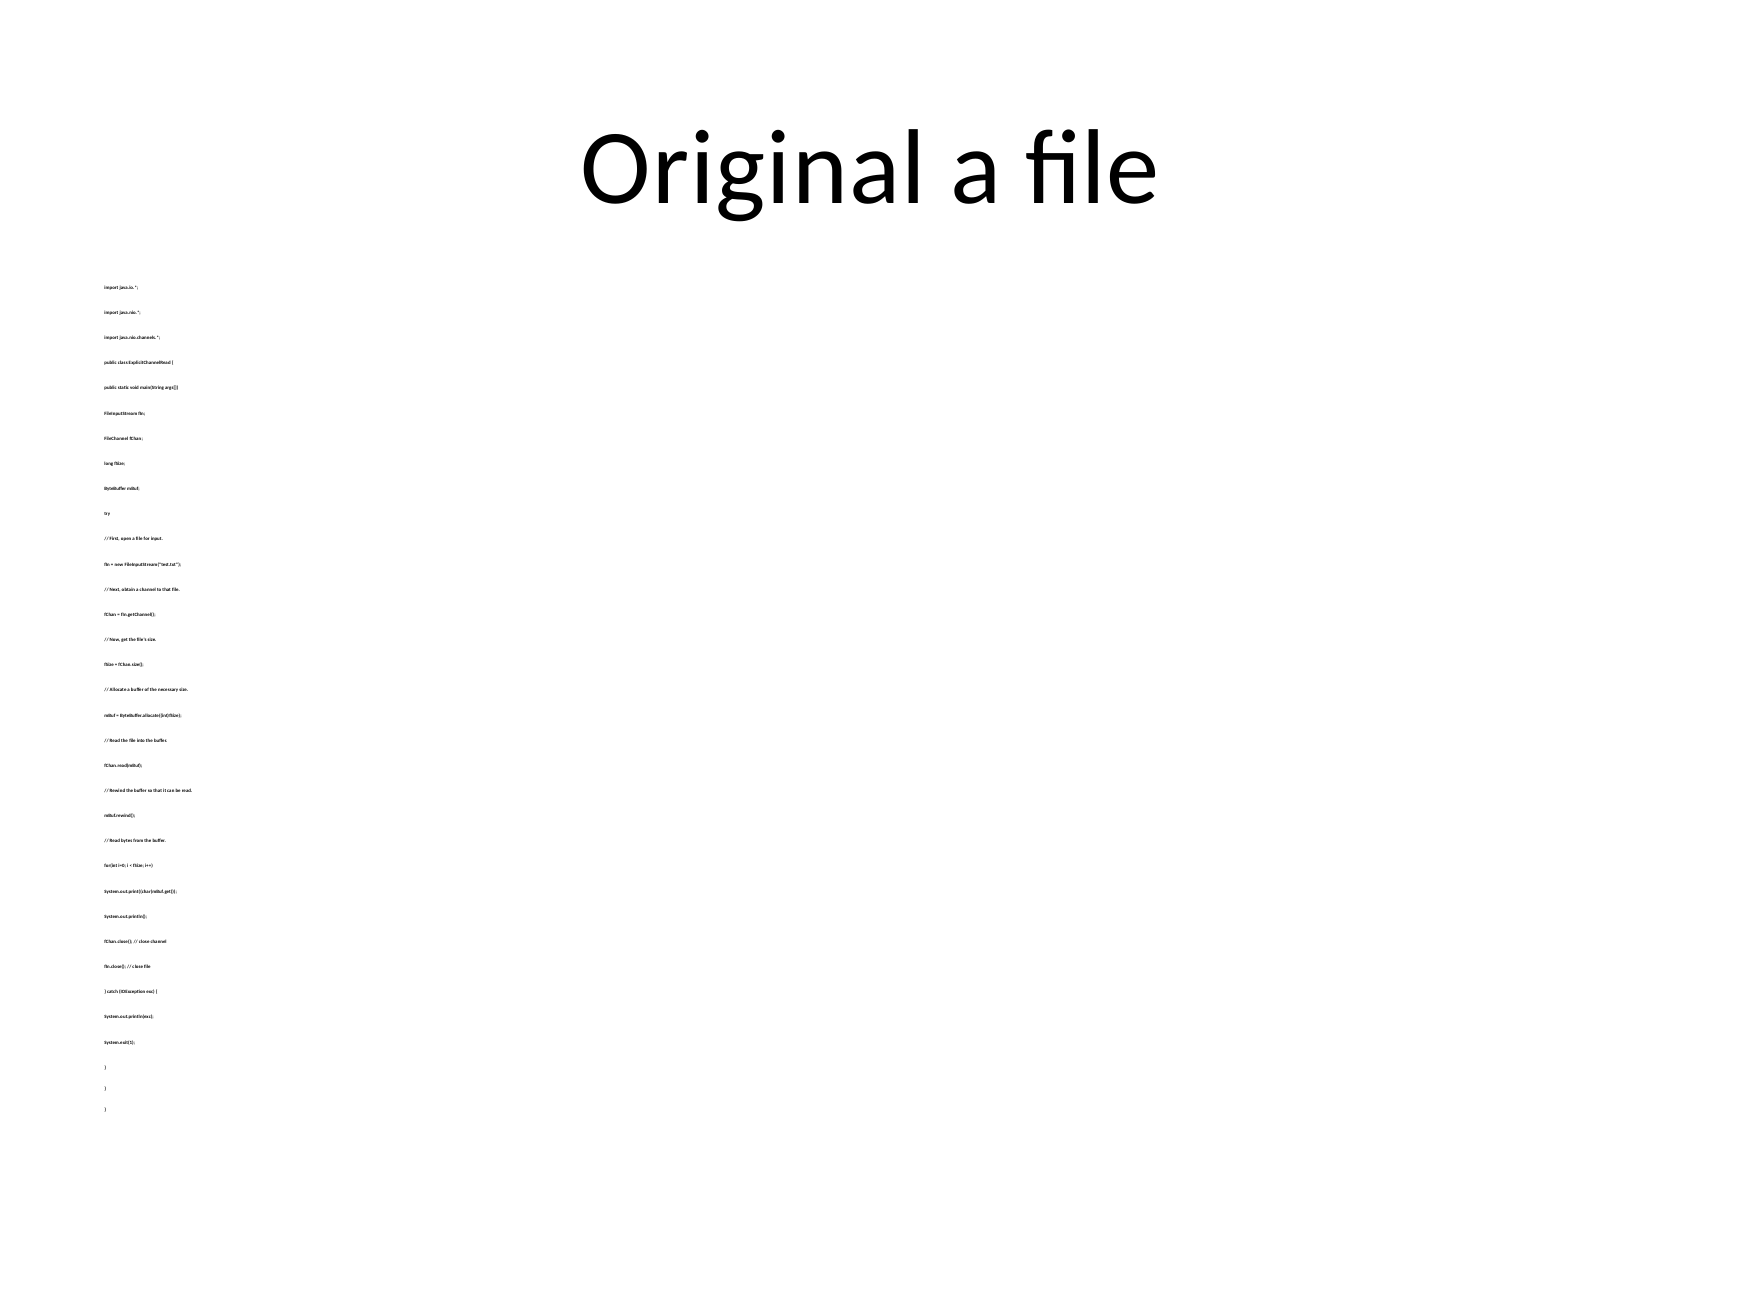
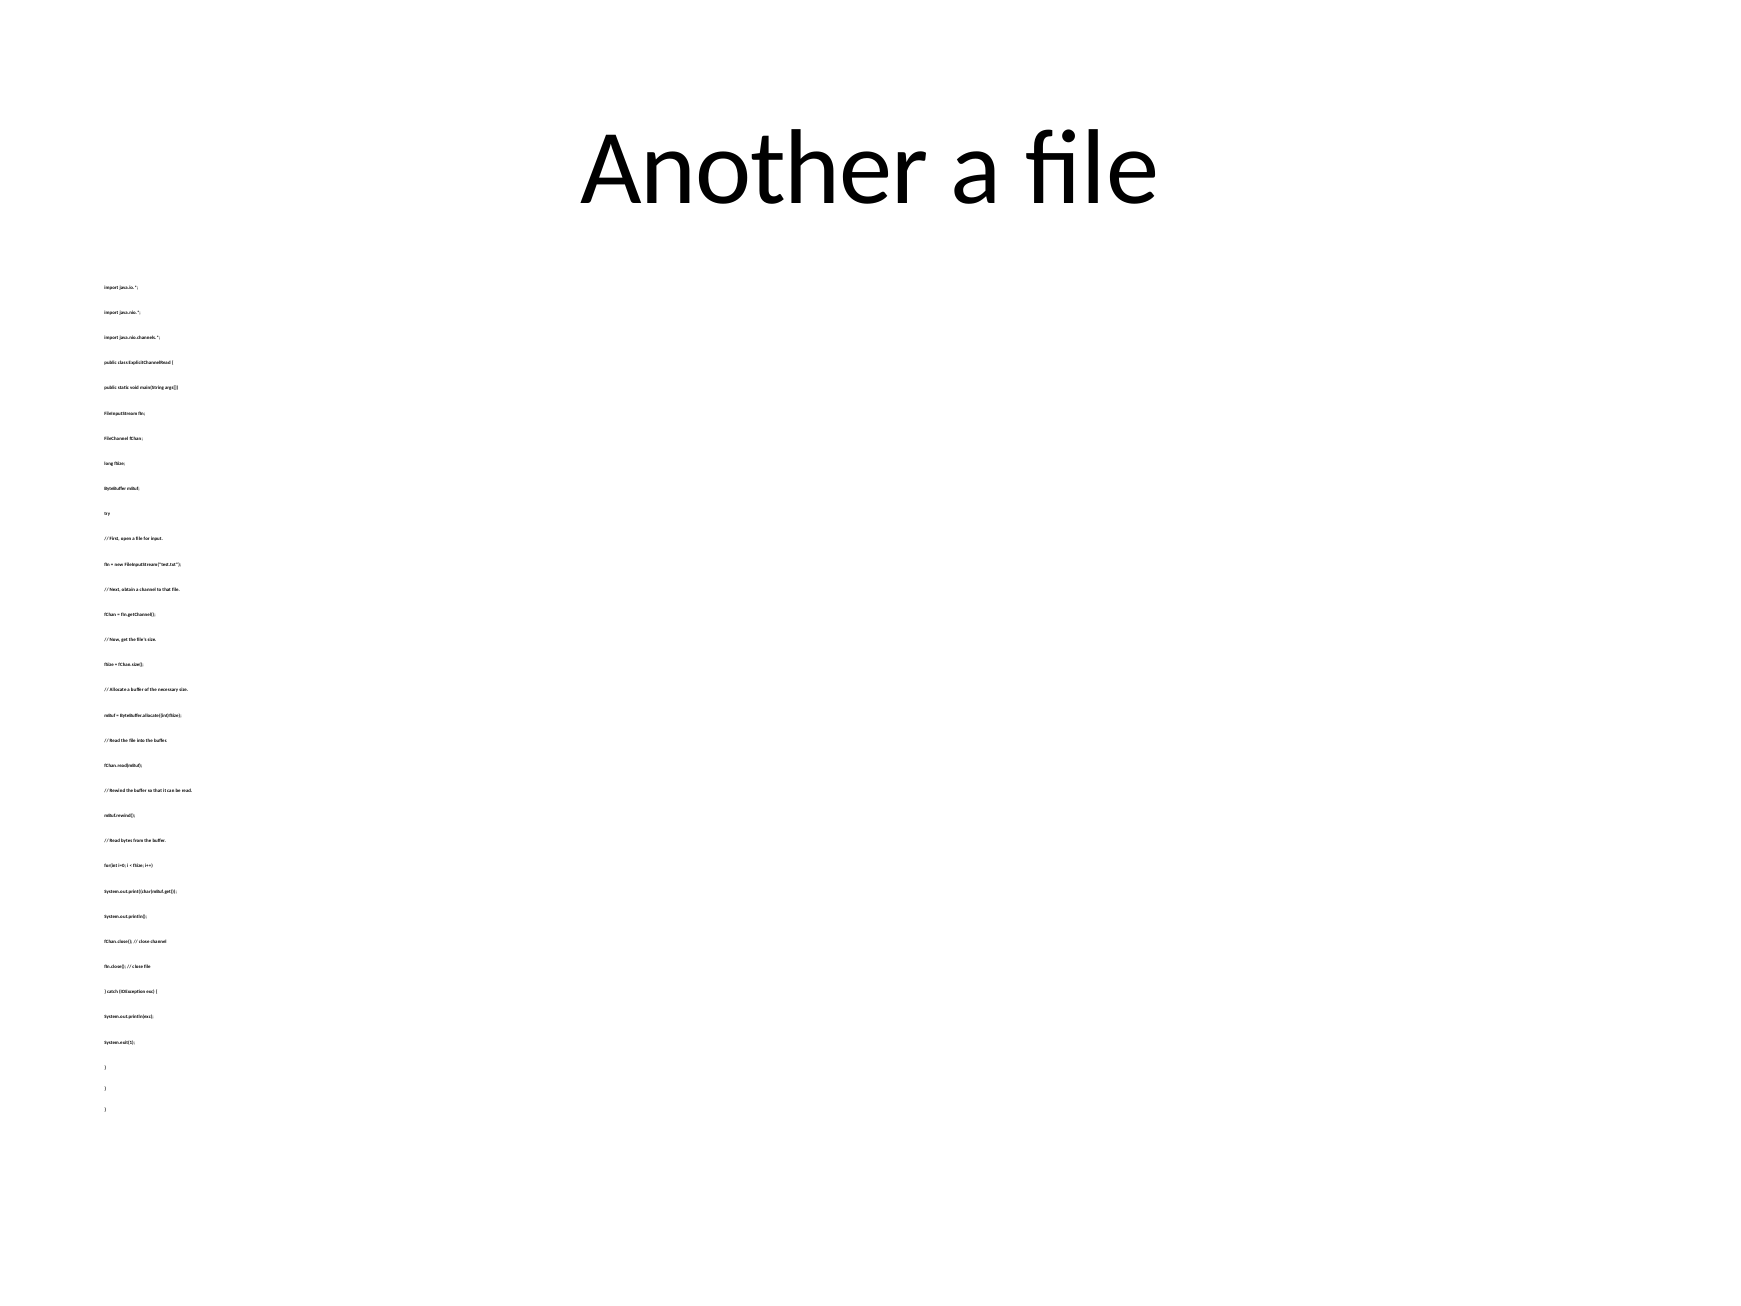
Original: Original -> Another (754, 169)
